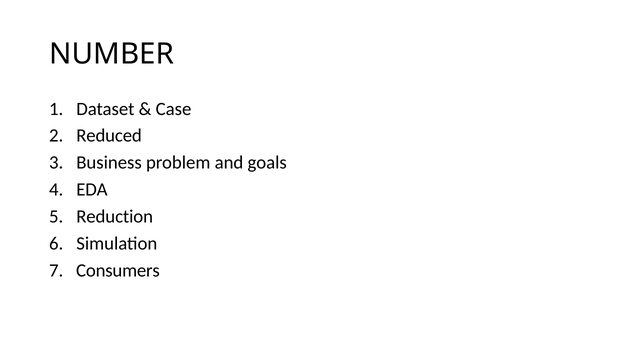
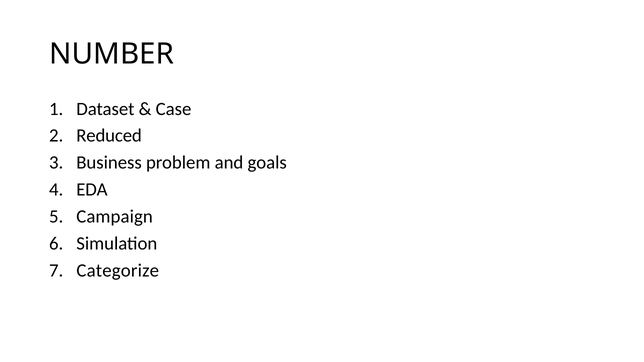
Reduction: Reduction -> Campaign (115, 217)
Consumers: Consumers -> Categorize (118, 271)
